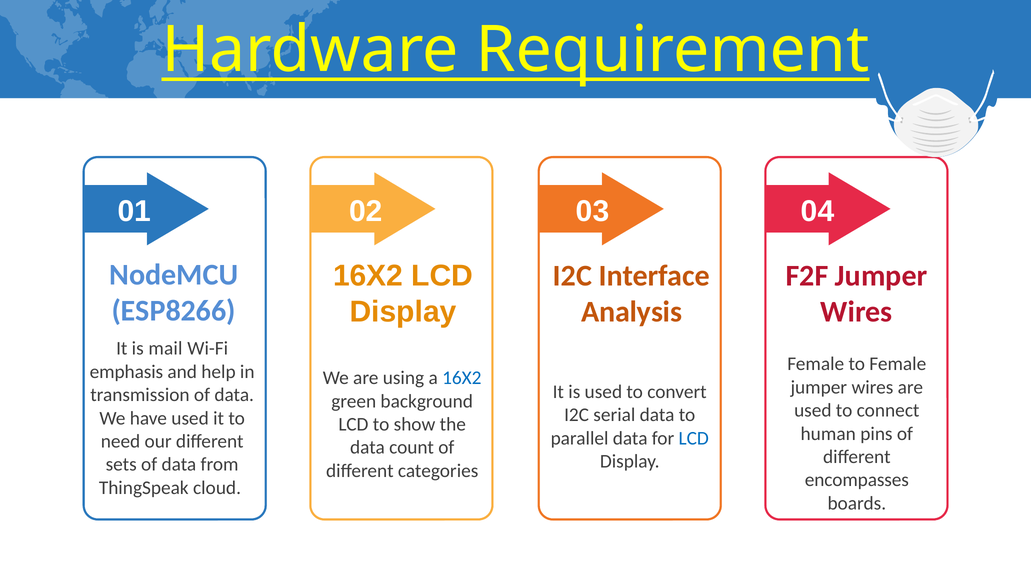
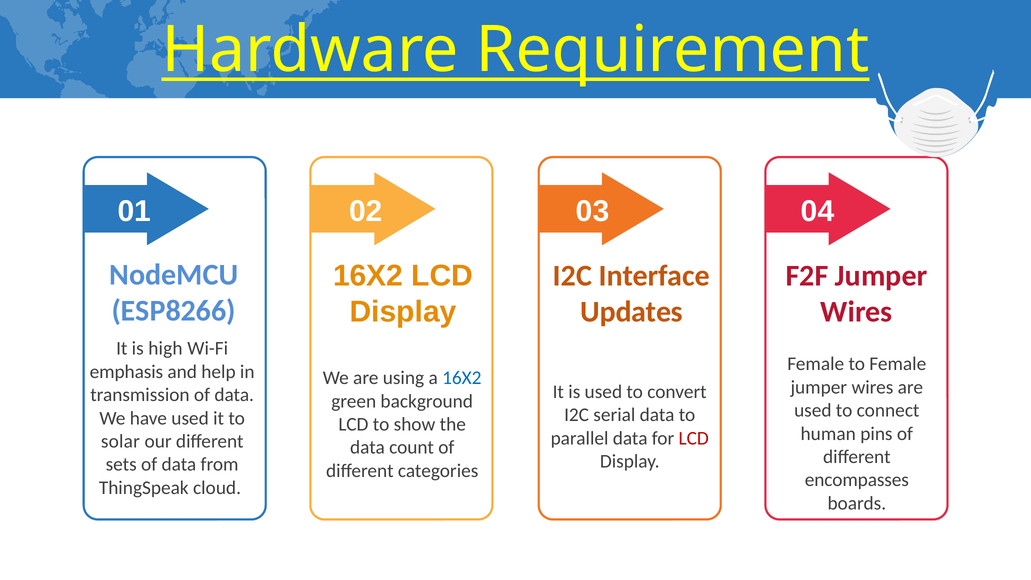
Analysis: Analysis -> Updates (632, 312)
mail: mail -> high (165, 348)
LCD colour: blue -> red (694, 438)
need: need -> solar (120, 441)
